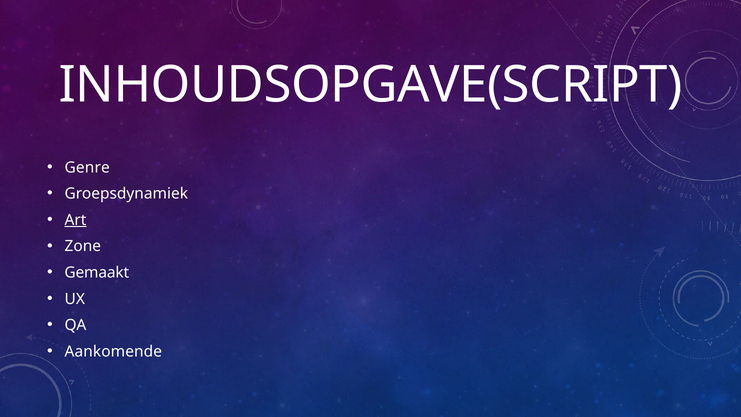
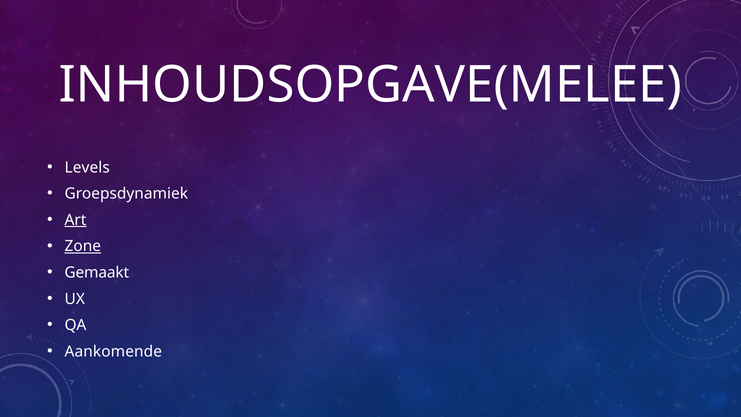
INHOUDSOPGAVE(SCRIPT: INHOUDSOPGAVE(SCRIPT -> INHOUDSOPGAVE(MELEE (370, 85)
Genre: Genre -> Levels (87, 167)
Zone underline: none -> present (83, 246)
